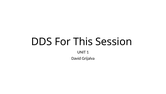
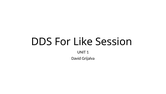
This: This -> Like (83, 41)
